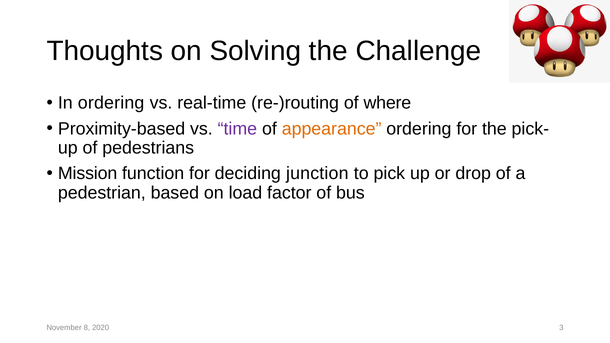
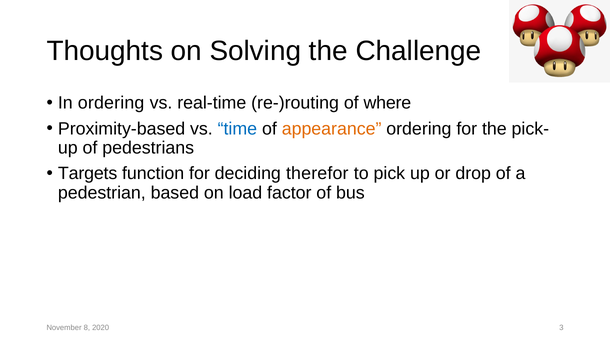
time colour: purple -> blue (237, 129)
Mission: Mission -> Targets (88, 174)
junction: junction -> therefor (317, 174)
